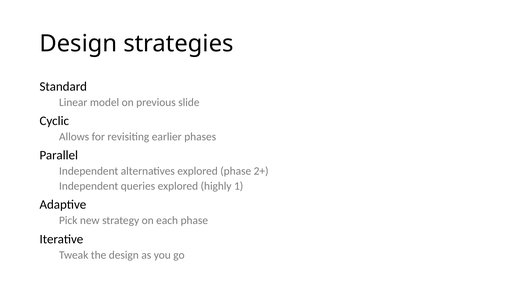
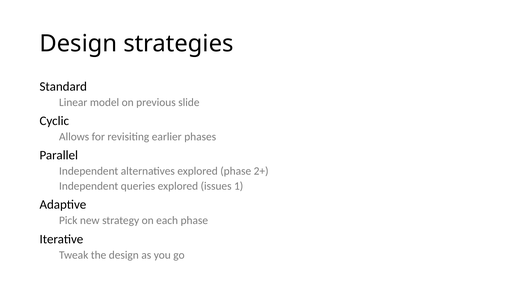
highly: highly -> issues (216, 186)
